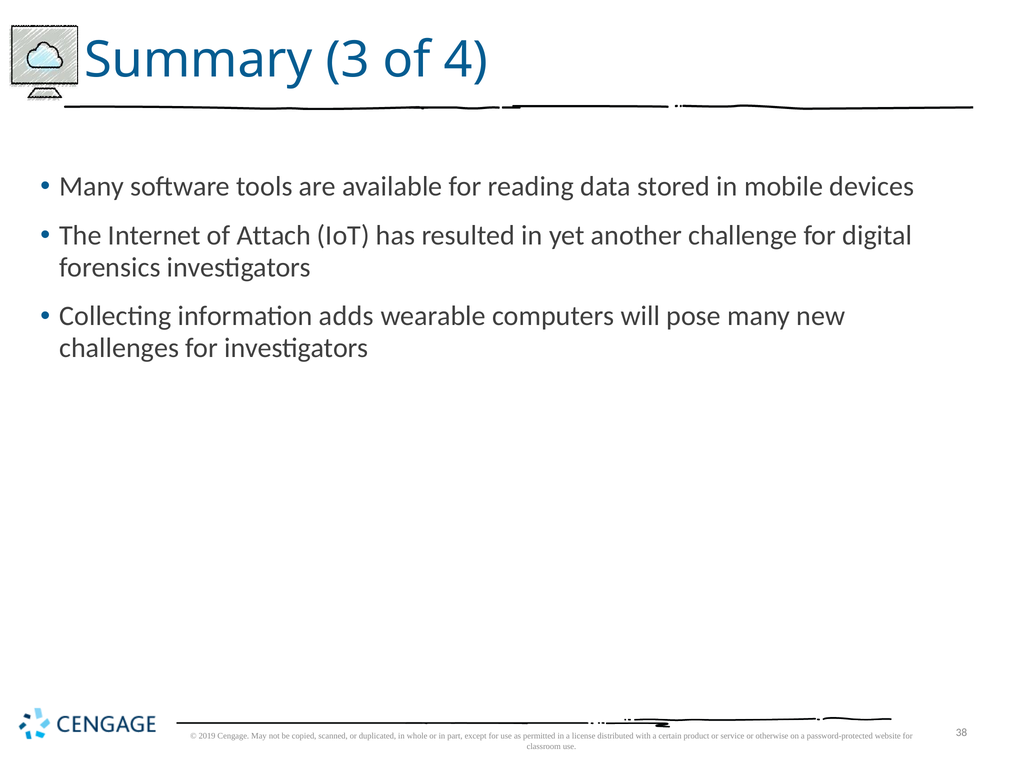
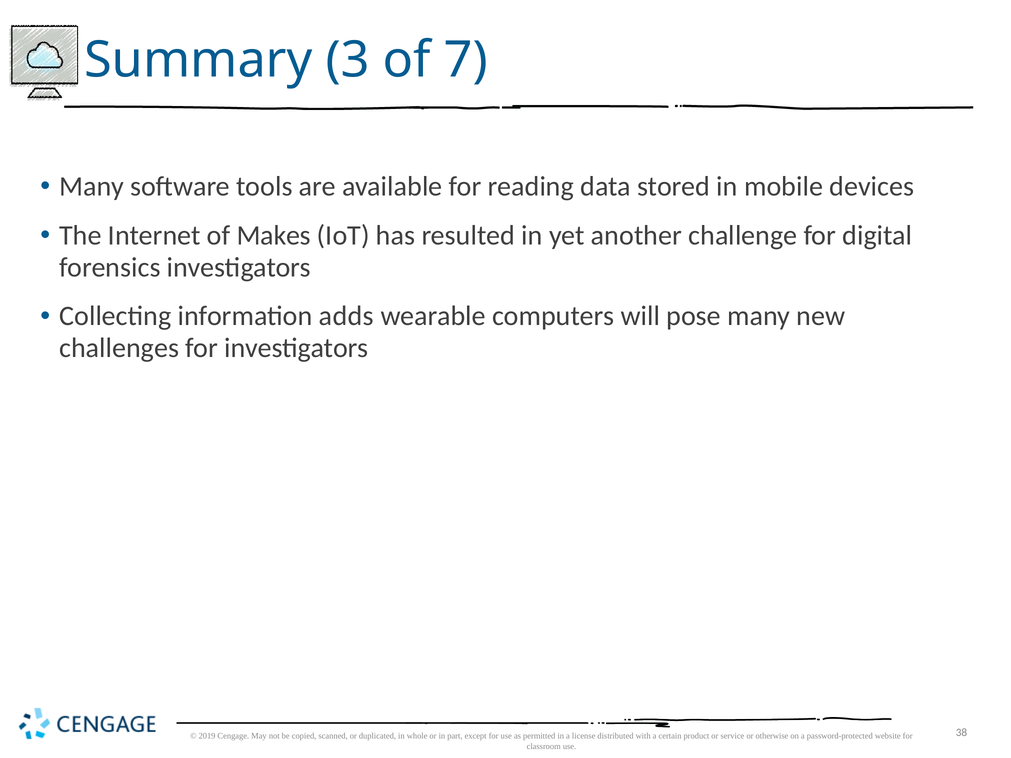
4: 4 -> 7 (466, 60)
Attach: Attach -> Makes (274, 235)
